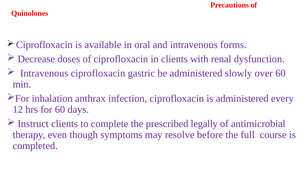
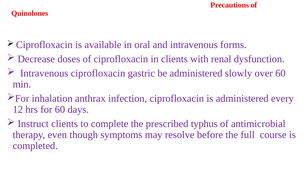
legally: legally -> typhus (204, 124)
